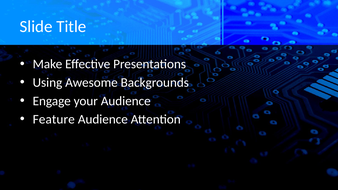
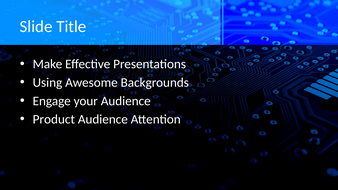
Feature: Feature -> Product (54, 119)
